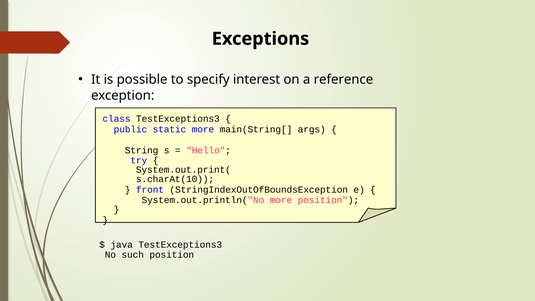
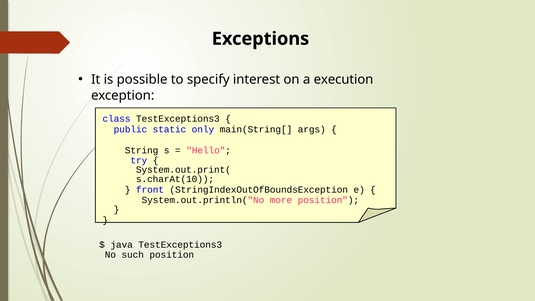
reference: reference -> execution (344, 80)
static more: more -> only (203, 129)
